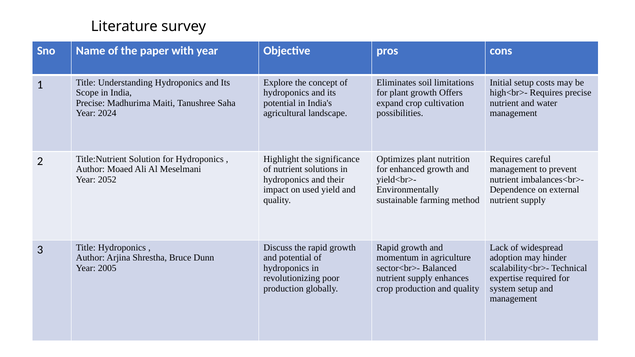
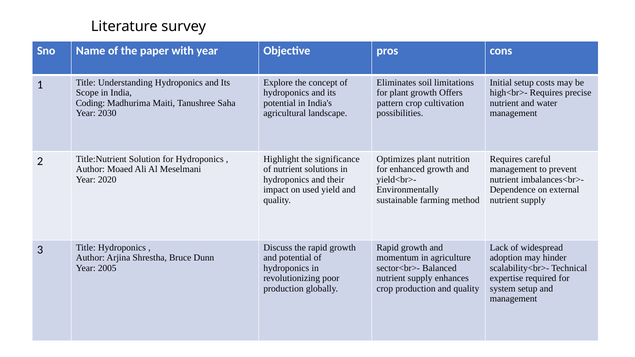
Precise: Precise -> Coding (90, 103)
expand: expand -> pattern (390, 103)
2024: 2024 -> 2030 (107, 113)
2052: 2052 -> 2020 (107, 180)
